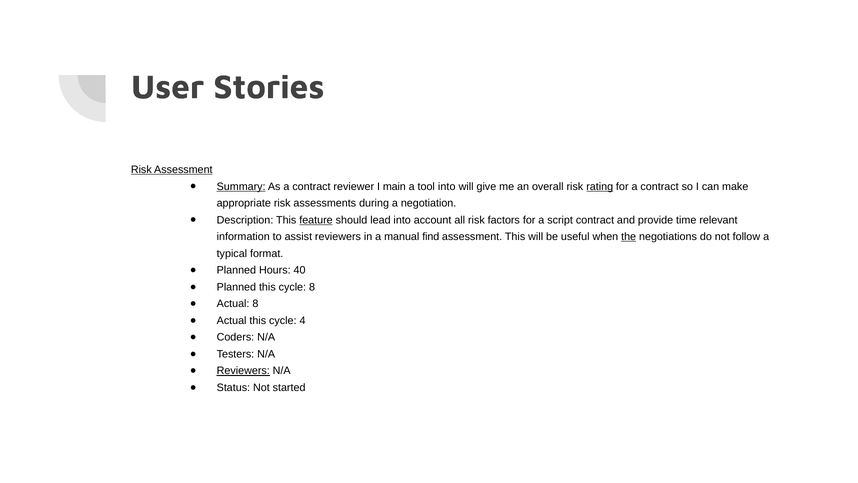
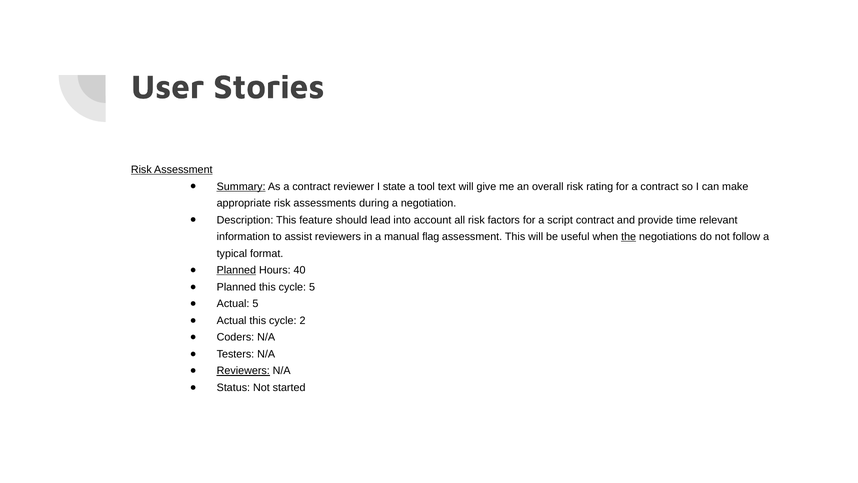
main: main -> state (394, 186)
tool into: into -> text (447, 186)
rating underline: present -> none (600, 186)
feature underline: present -> none (316, 220)
find: find -> flag (431, 237)
Planned underline: none -> present (236, 270)
cycle 8: 8 -> 5 (312, 287)
Actual 8: 8 -> 5 (255, 304)
4: 4 -> 2 (302, 320)
